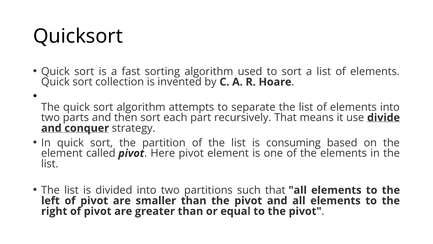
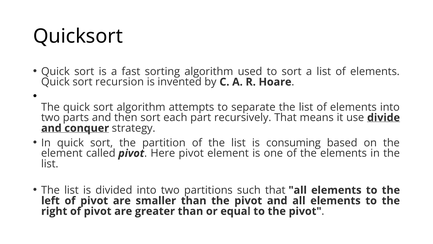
collection: collection -> recursion (120, 82)
